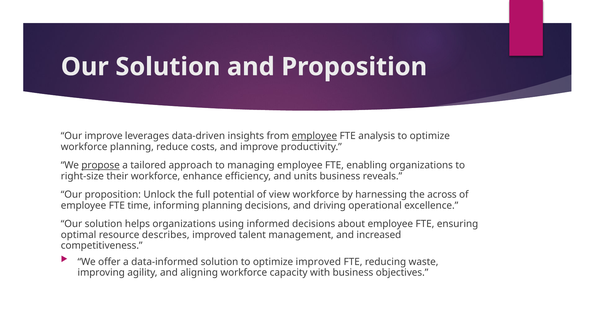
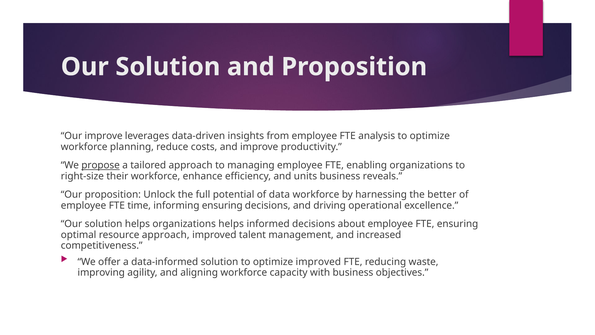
employee underline: present -> none (314, 136)
view: view -> data (279, 195)
across: across -> better (442, 195)
informing planning: planning -> ensuring (222, 205)
organizations using: using -> helps (231, 224)
resource describes: describes -> approach (166, 235)
